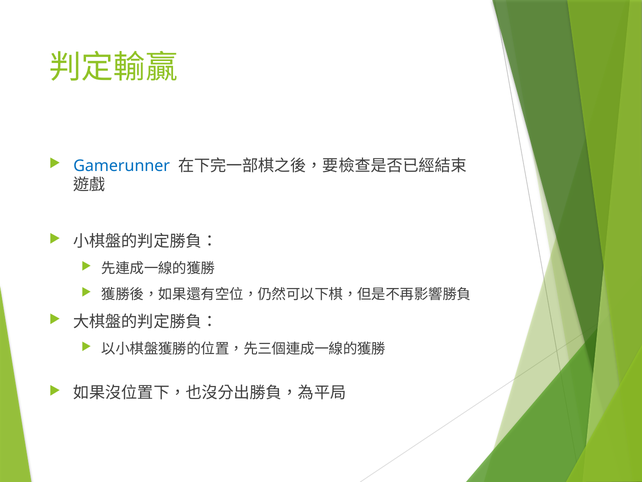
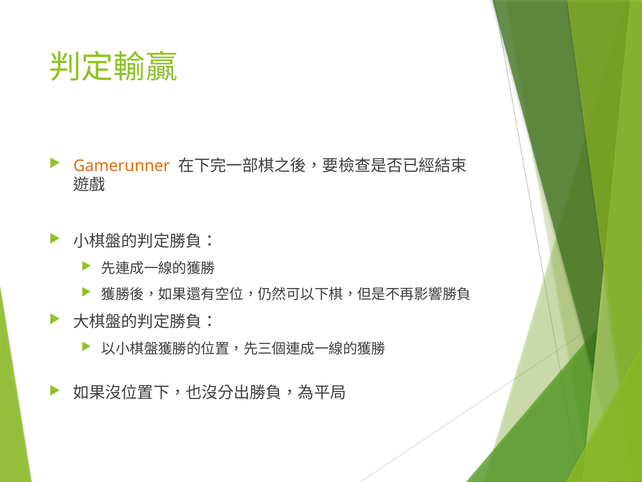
Gamerunner colour: blue -> orange (122, 166)
